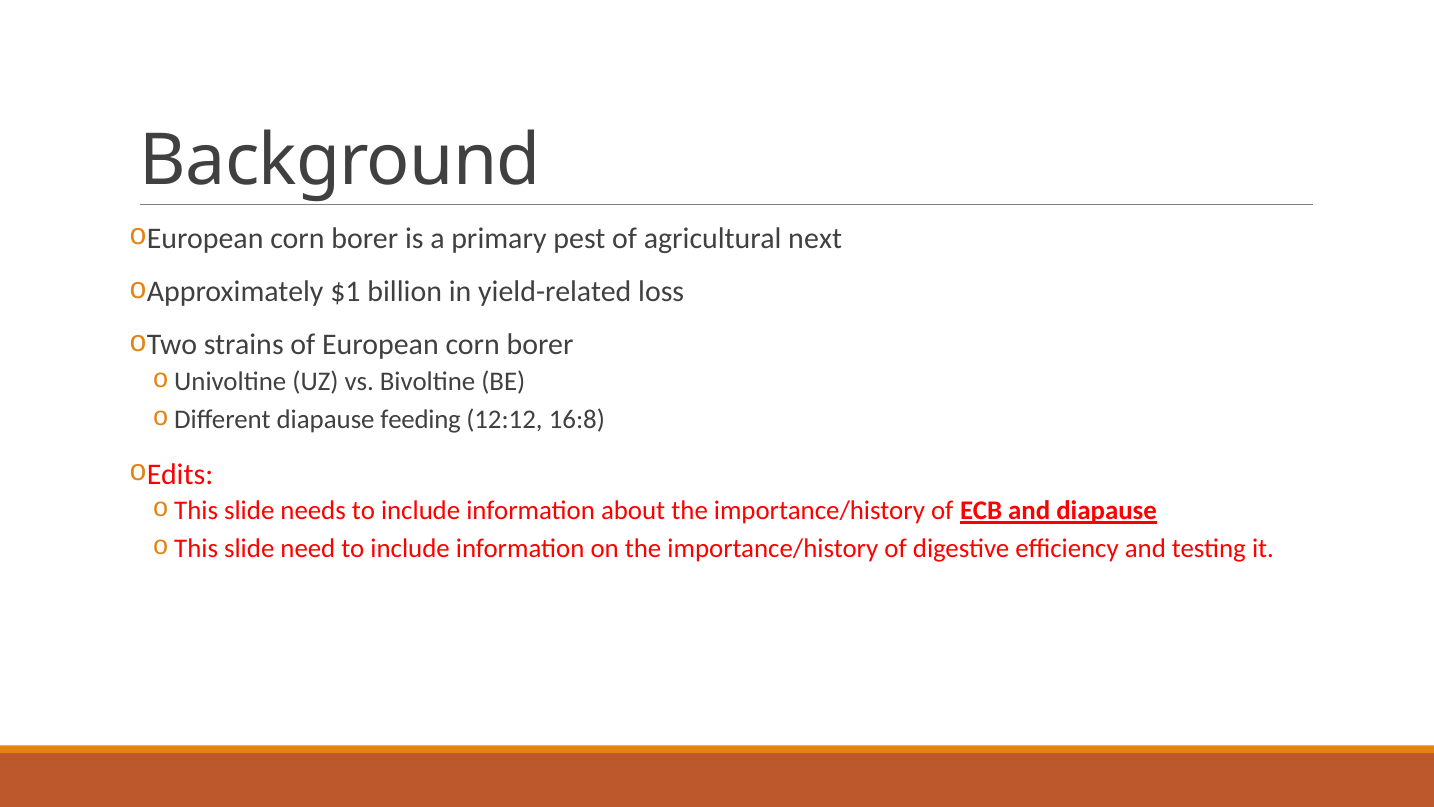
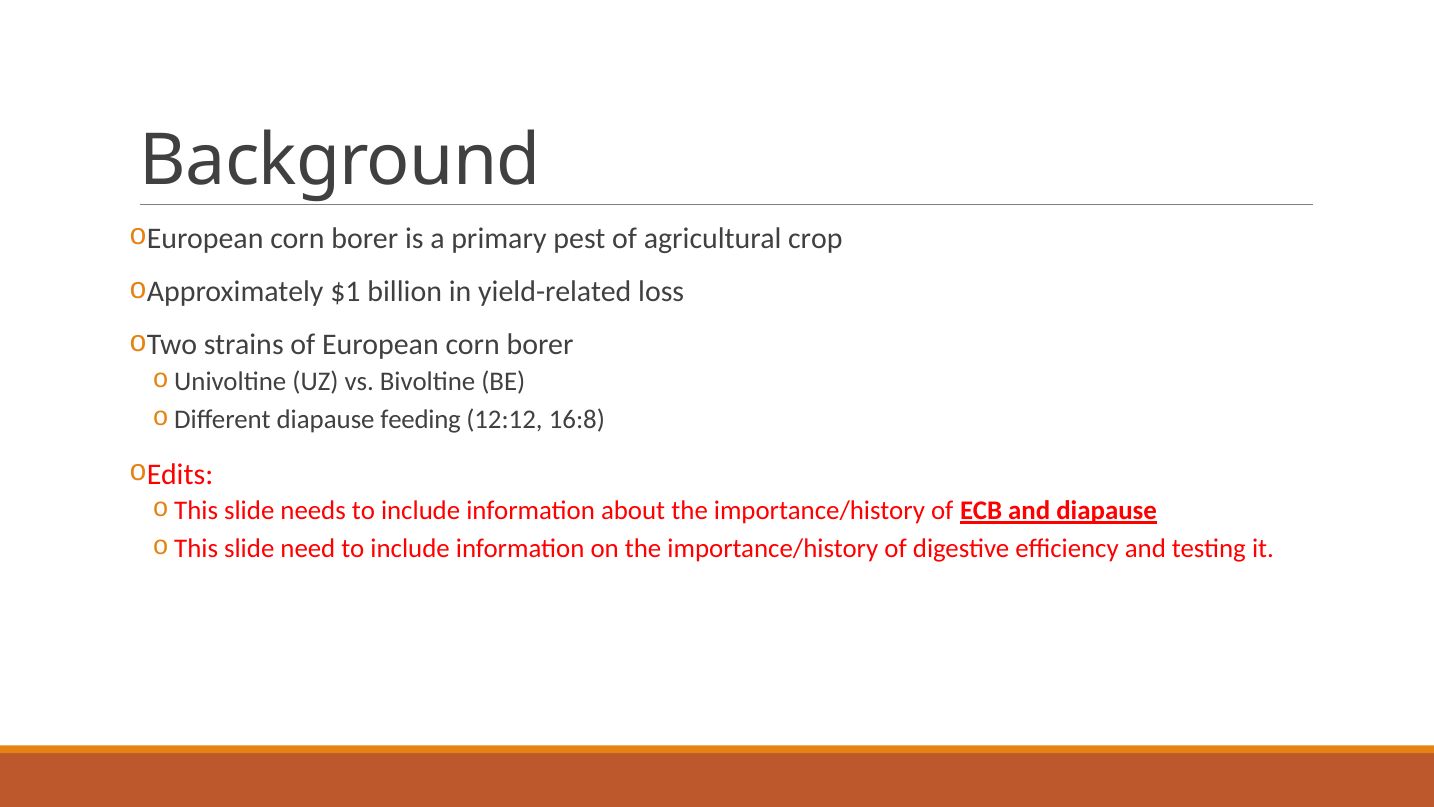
next: next -> crop (815, 238)
